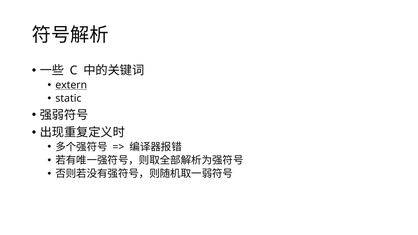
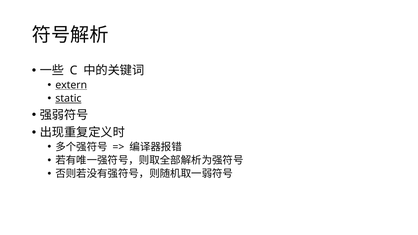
static underline: none -> present (68, 99)
